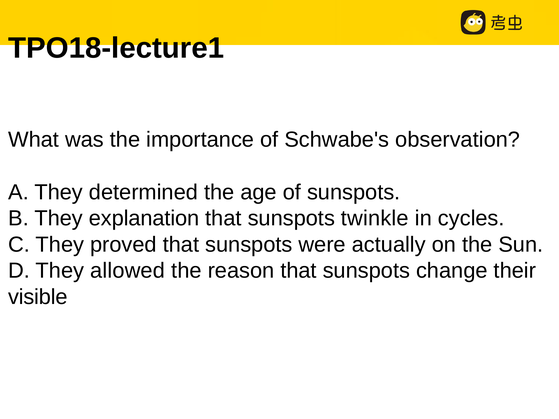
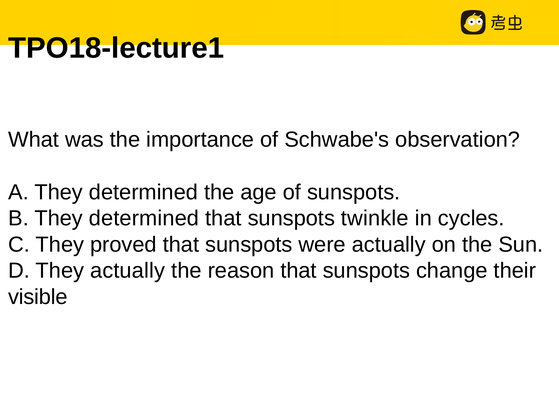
B They explanation: explanation -> determined (144, 218)
They allowed: allowed -> actually (128, 271)
